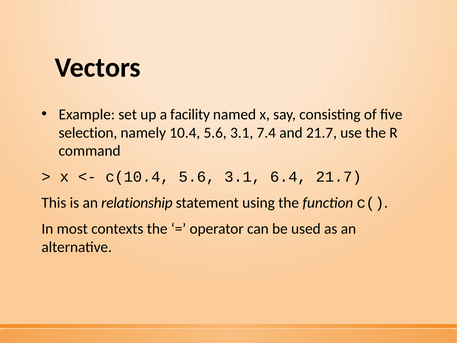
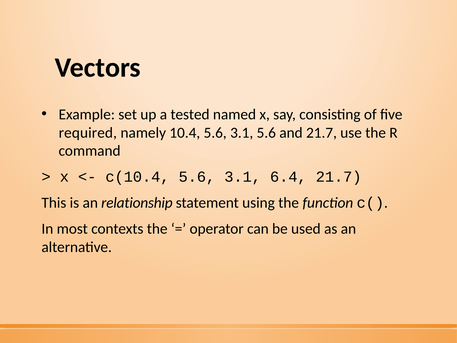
facility: facility -> tested (190, 114)
selection: selection -> required (88, 133)
3.1 7.4: 7.4 -> 5.6 (266, 133)
